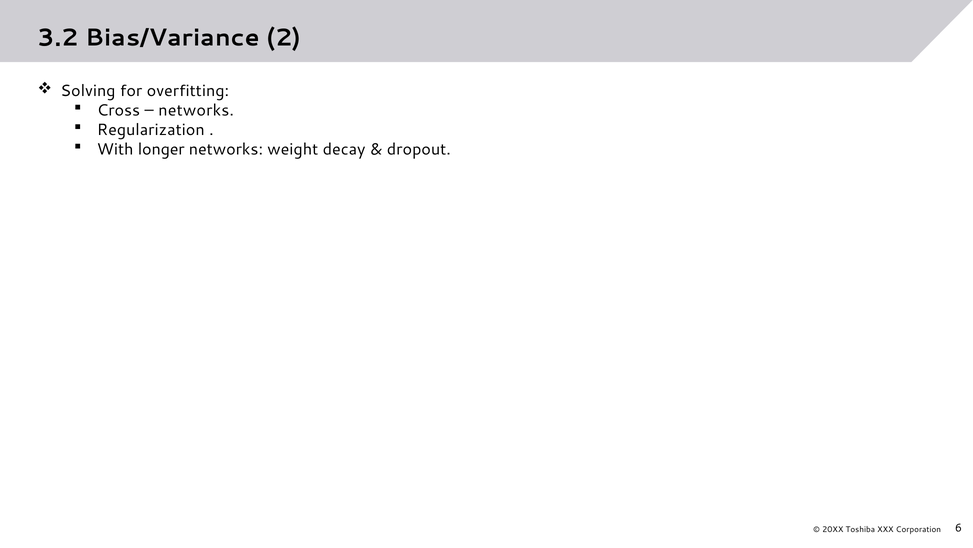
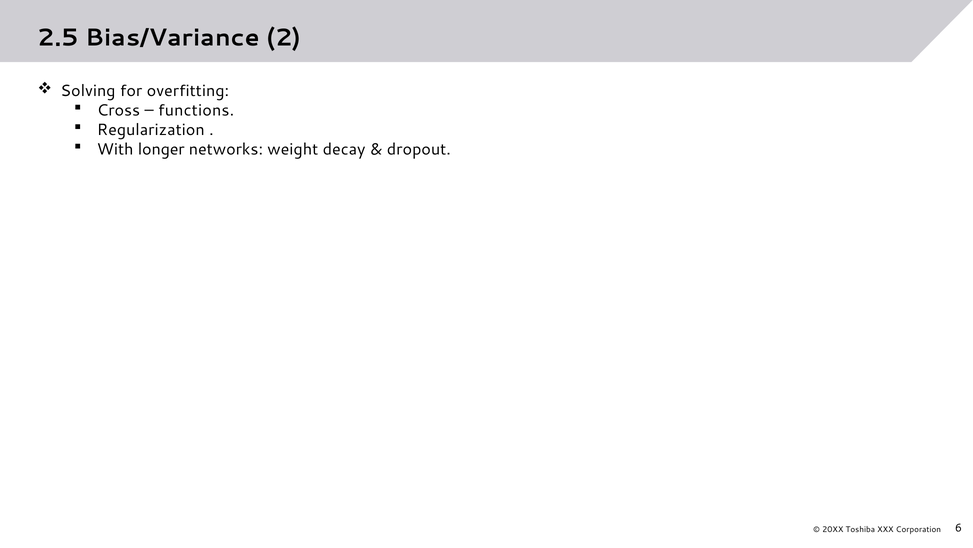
3.2: 3.2 -> 2.5 (58, 38)
networks: networks -> functions (196, 110)
